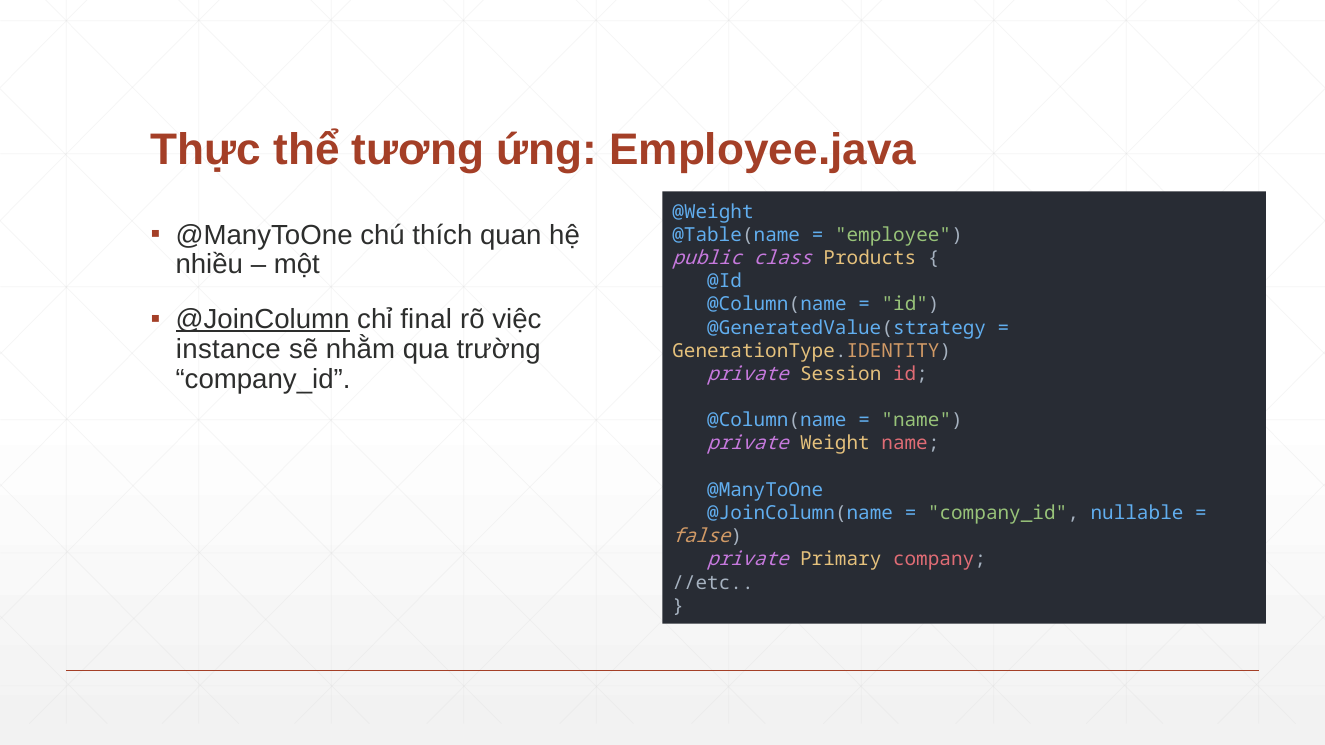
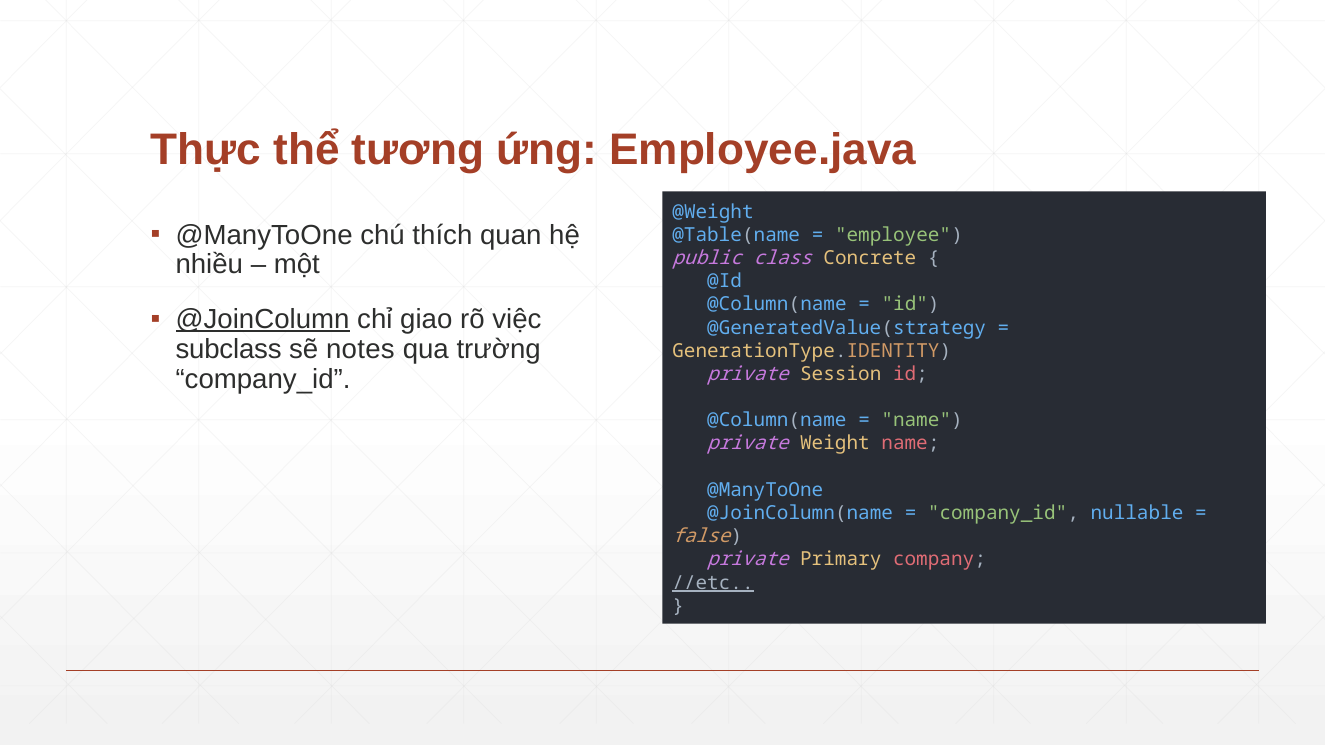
Products: Products -> Concrete (870, 258)
final: final -> giao (426, 319)
instance: instance -> subclass (229, 349)
nhằm: nhằm -> notes (360, 349)
//etc underline: none -> present (713, 583)
